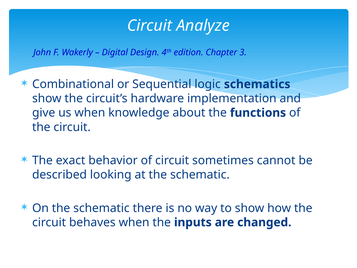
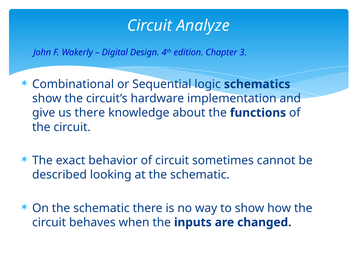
us when: when -> there (90, 113)
